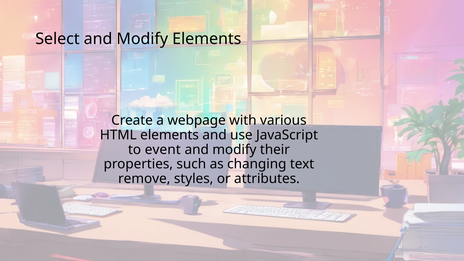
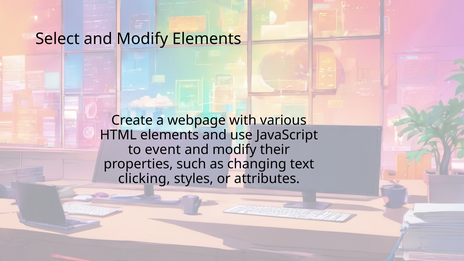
remove: remove -> clicking (144, 179)
